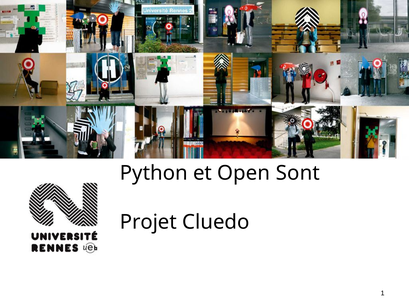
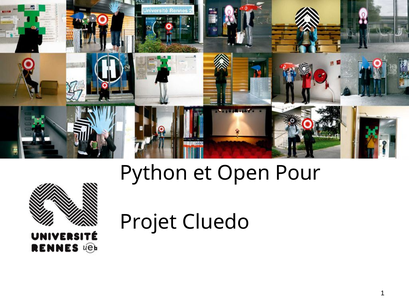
Sont: Sont -> Pour (298, 173)
